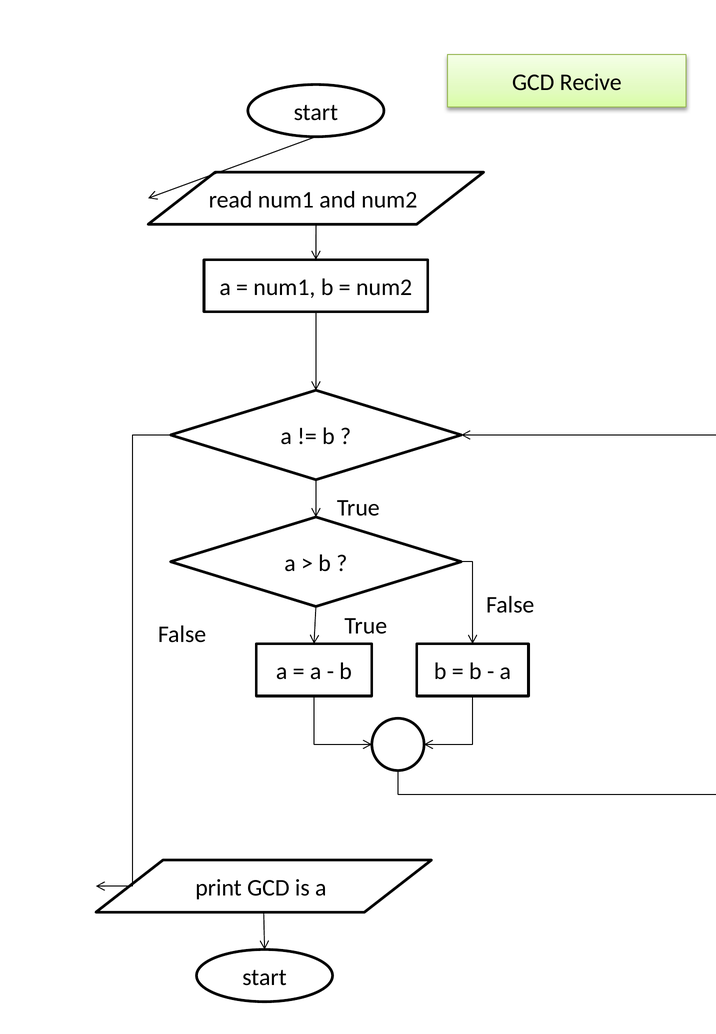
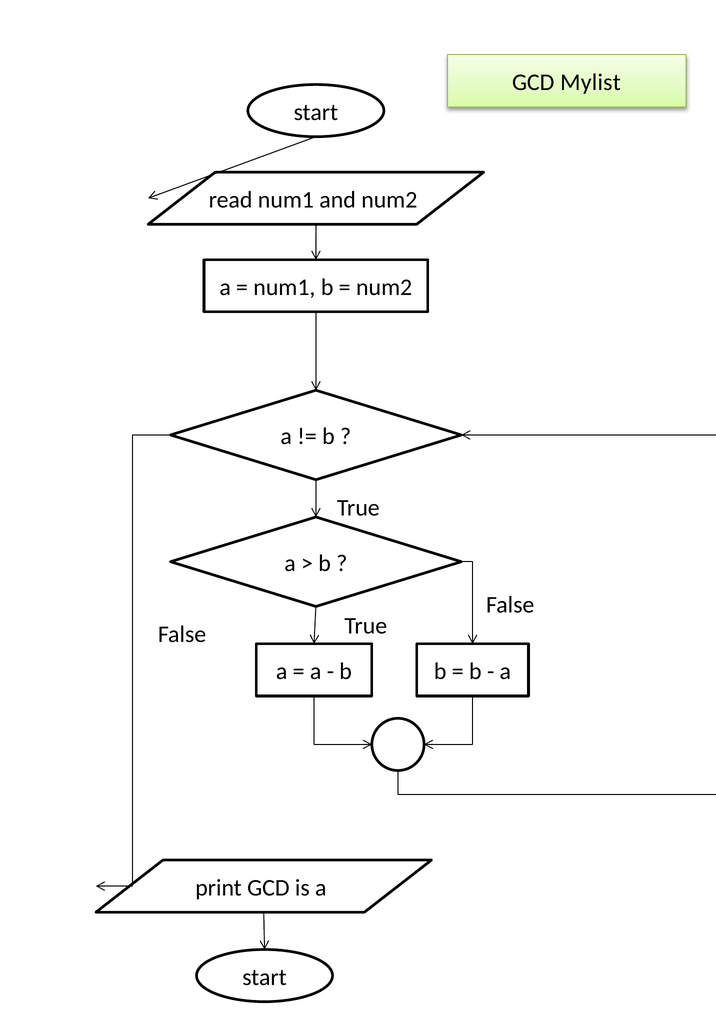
Recive: Recive -> Mylist (590, 82)
